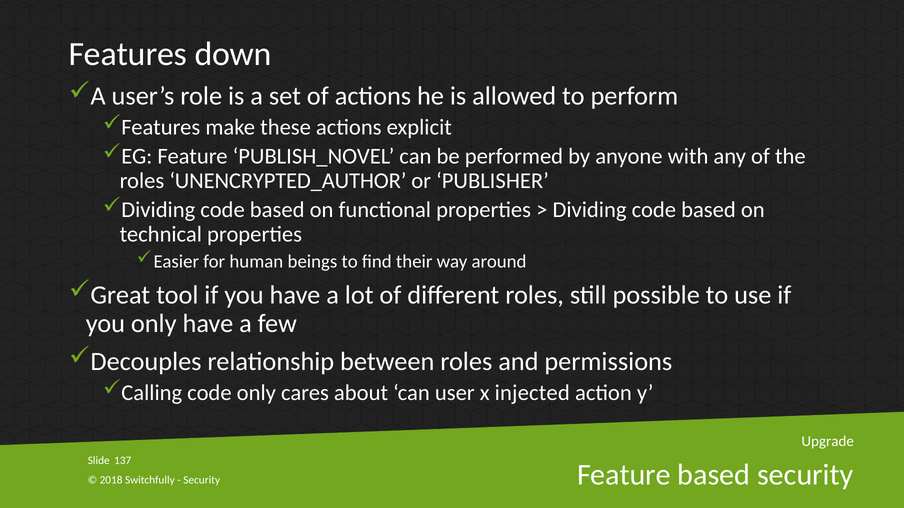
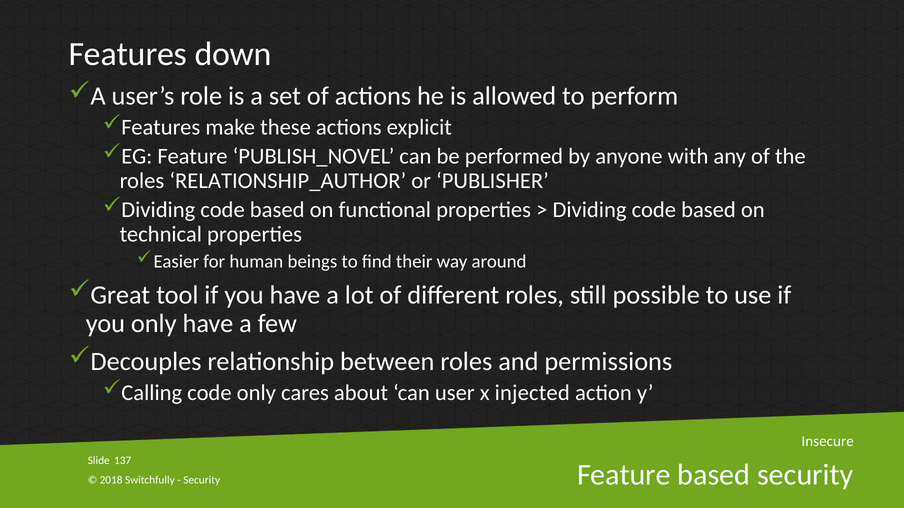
UNENCRYPTED_AUTHOR: UNENCRYPTED_AUTHOR -> RELATIONSHIP_AUTHOR (288, 181)
Upgrade: Upgrade -> Insecure (828, 442)
